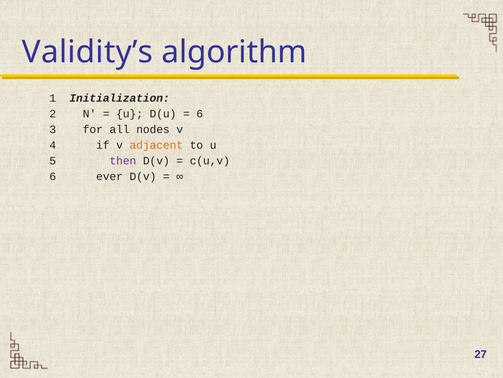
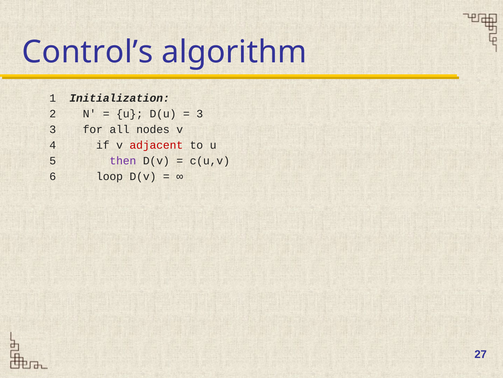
Validity’s: Validity’s -> Control’s (88, 52)
6: 6 -> 3 (200, 114)
adjacent colour: orange -> red (156, 145)
ever: ever -> loop (110, 176)
